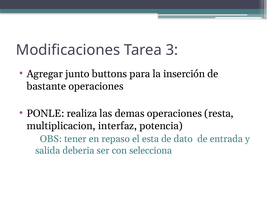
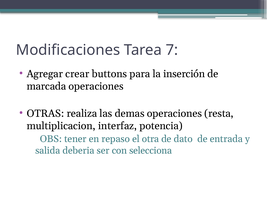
3: 3 -> 7 (172, 50)
junto: junto -> crear (77, 74)
bastante: bastante -> marcada (46, 86)
PONLE: PONLE -> OTRAS (45, 114)
esta: esta -> otra (150, 139)
